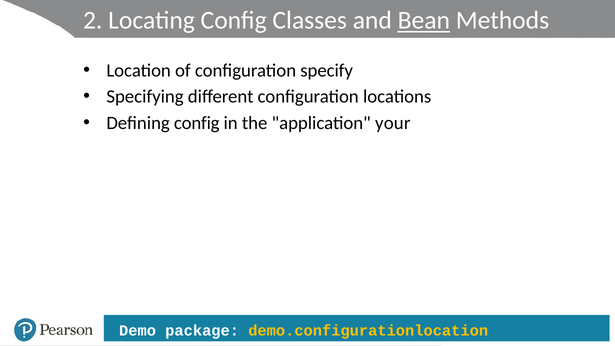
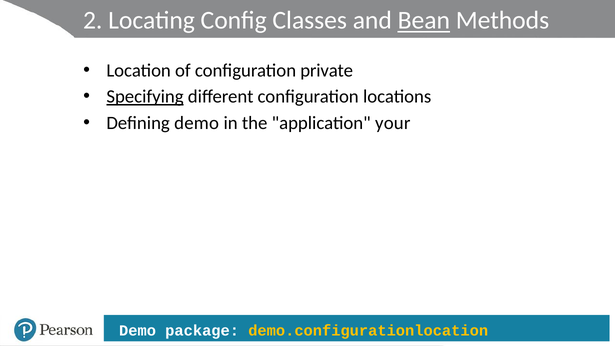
specify: specify -> private (327, 70)
Specifying underline: none -> present (145, 97)
Defining config: config -> demo (197, 123)
